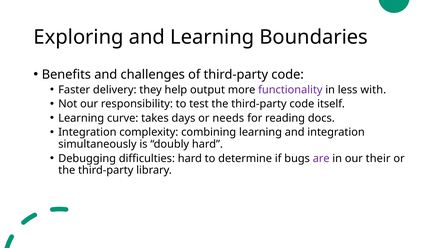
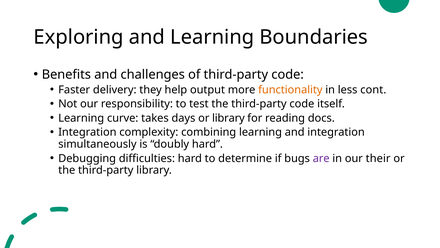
functionality colour: purple -> orange (290, 90)
with: with -> cont (373, 90)
or needs: needs -> library (228, 118)
